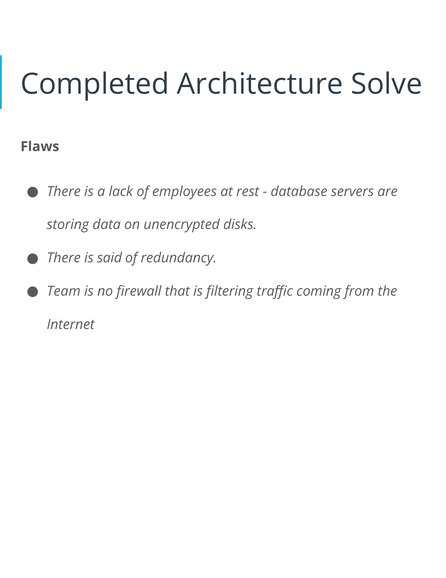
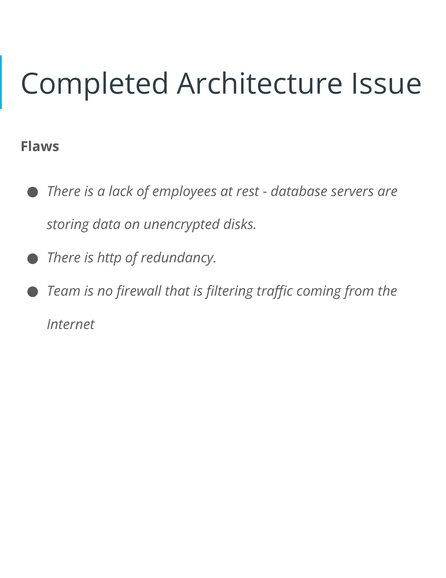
Solve: Solve -> Issue (387, 84)
said: said -> http (109, 258)
